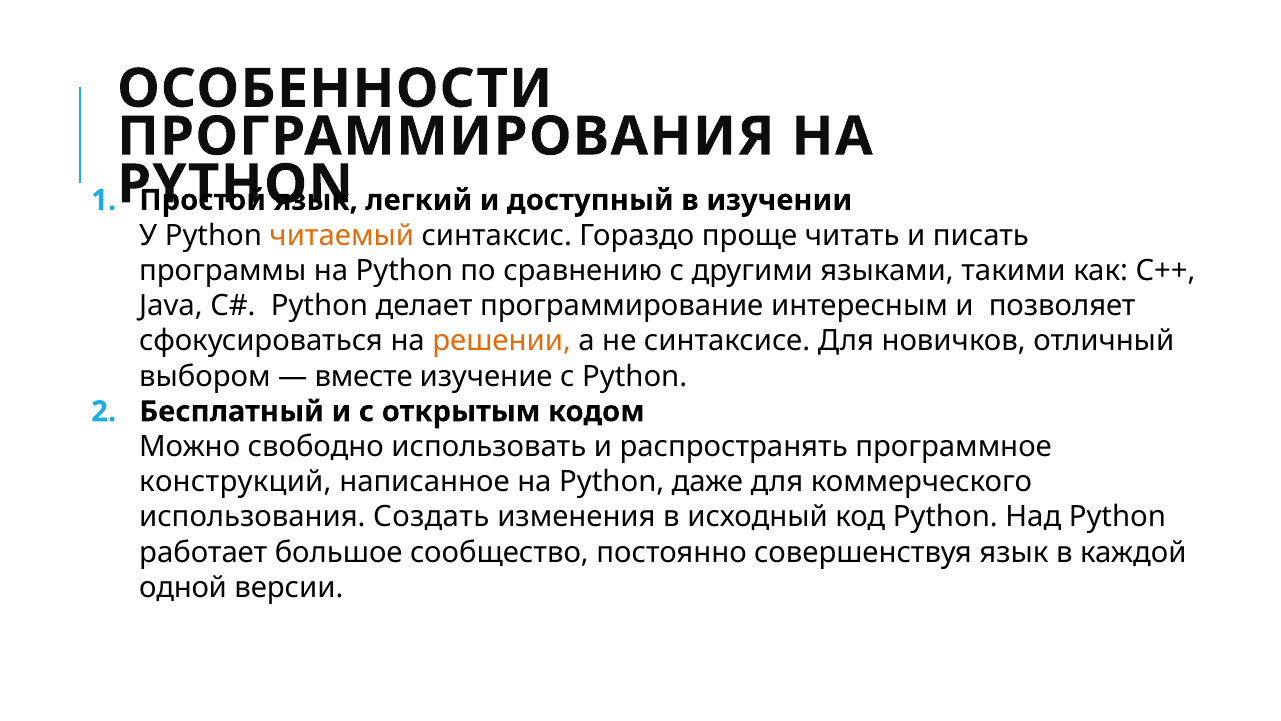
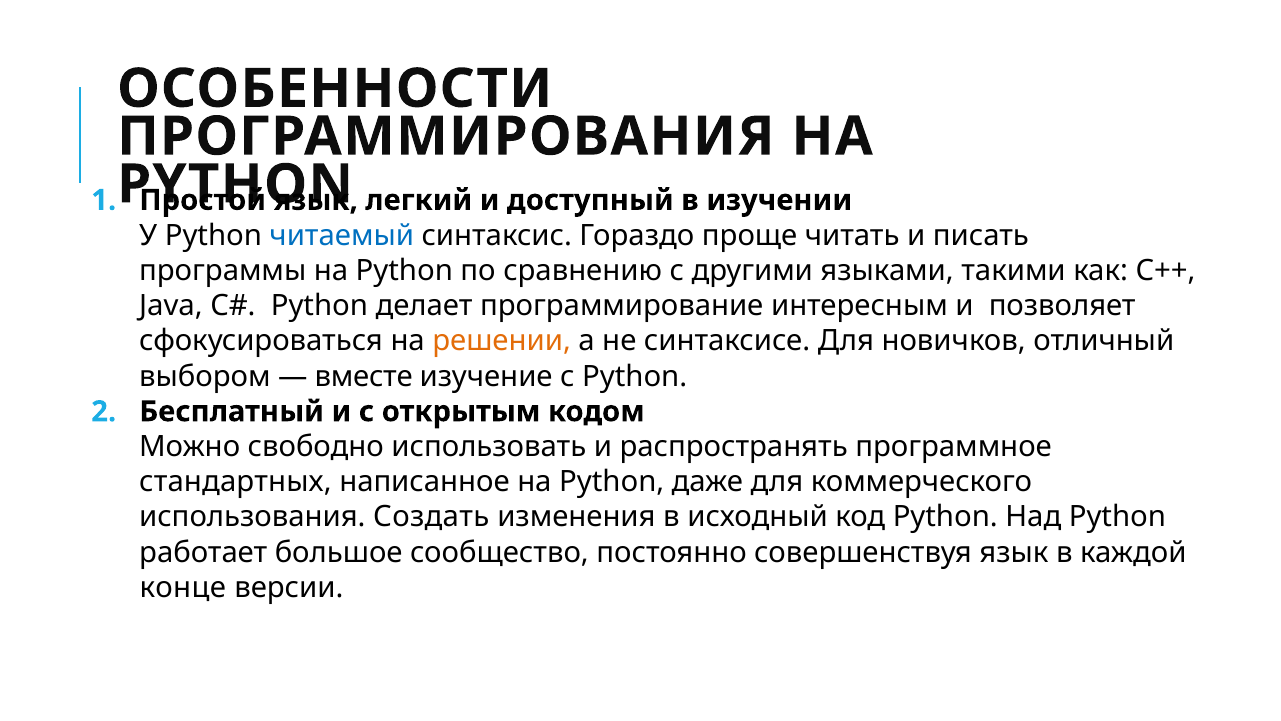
читаемый colour: orange -> blue (342, 235)
конструкций: конструкций -> стандартных (235, 482)
одной: одной -> конце (183, 587)
